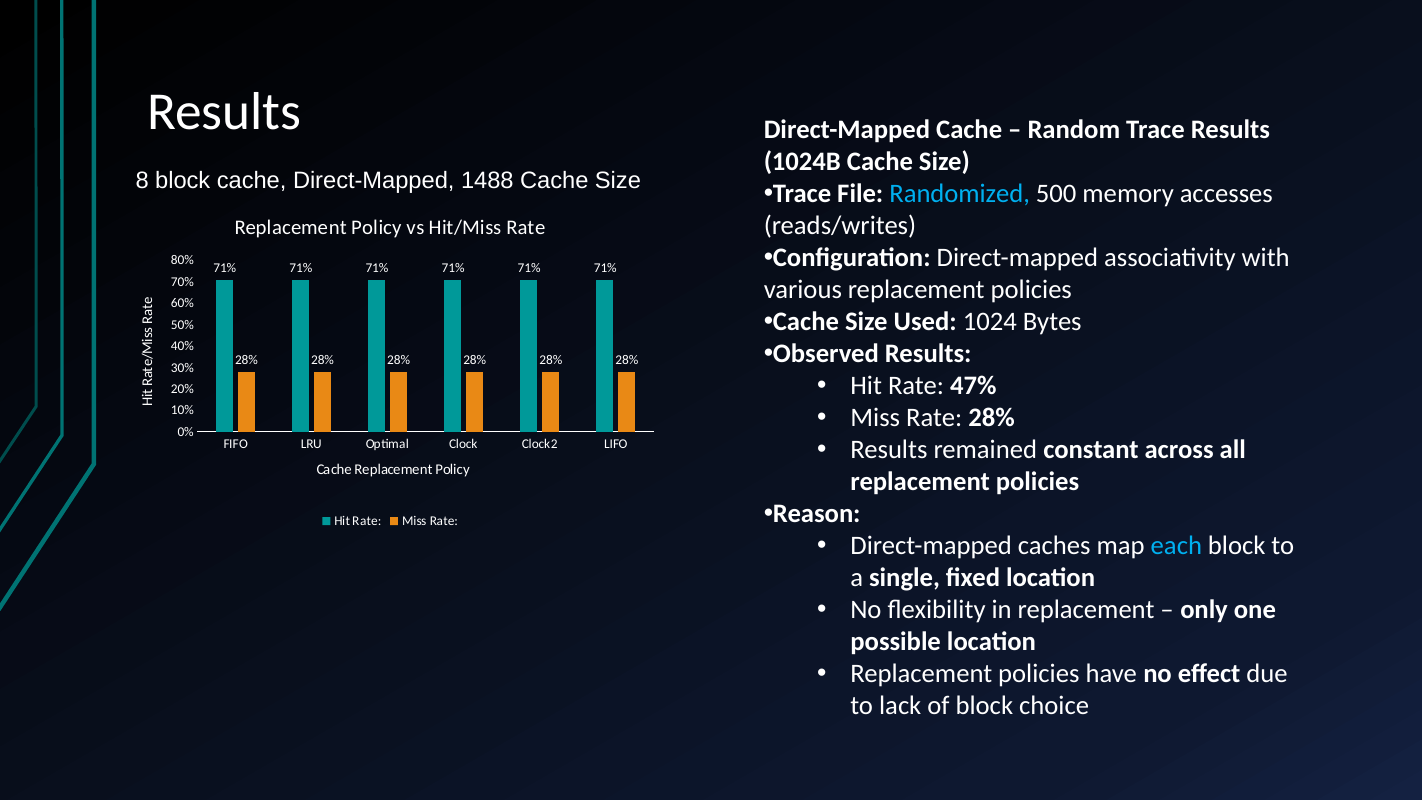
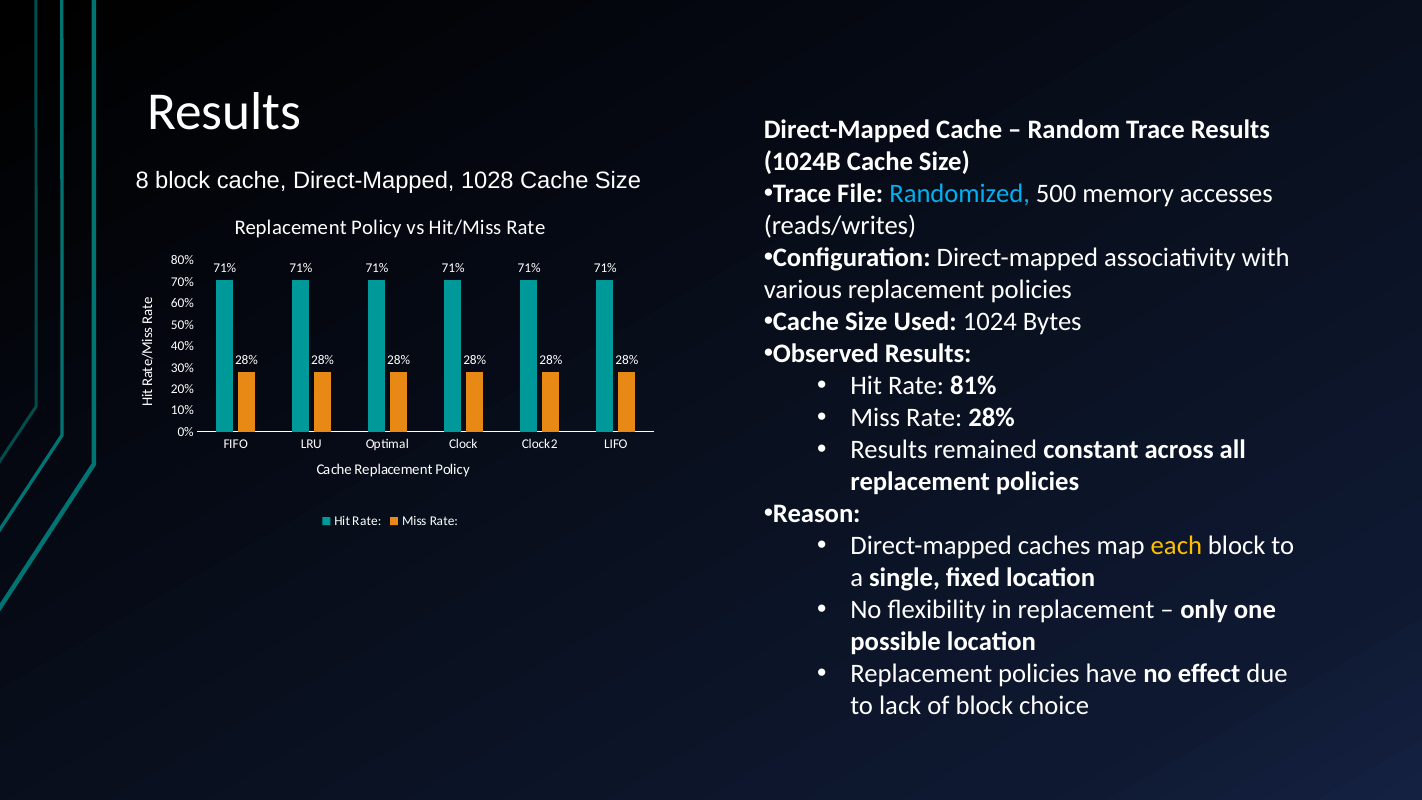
1488: 1488 -> 1028 (487, 181)
47%: 47% -> 81% (973, 386)
each colour: light blue -> yellow (1176, 546)
